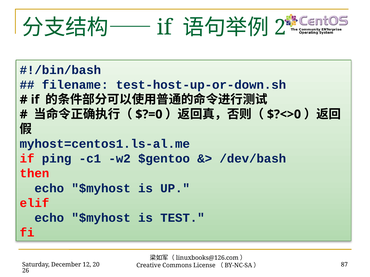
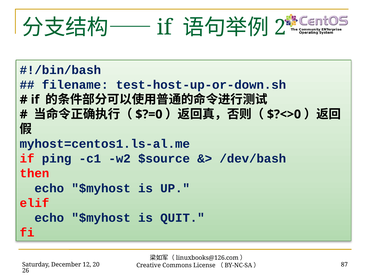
$gentoo: $gentoo -> $source (164, 159)
TEST: TEST -> QUIT (183, 218)
